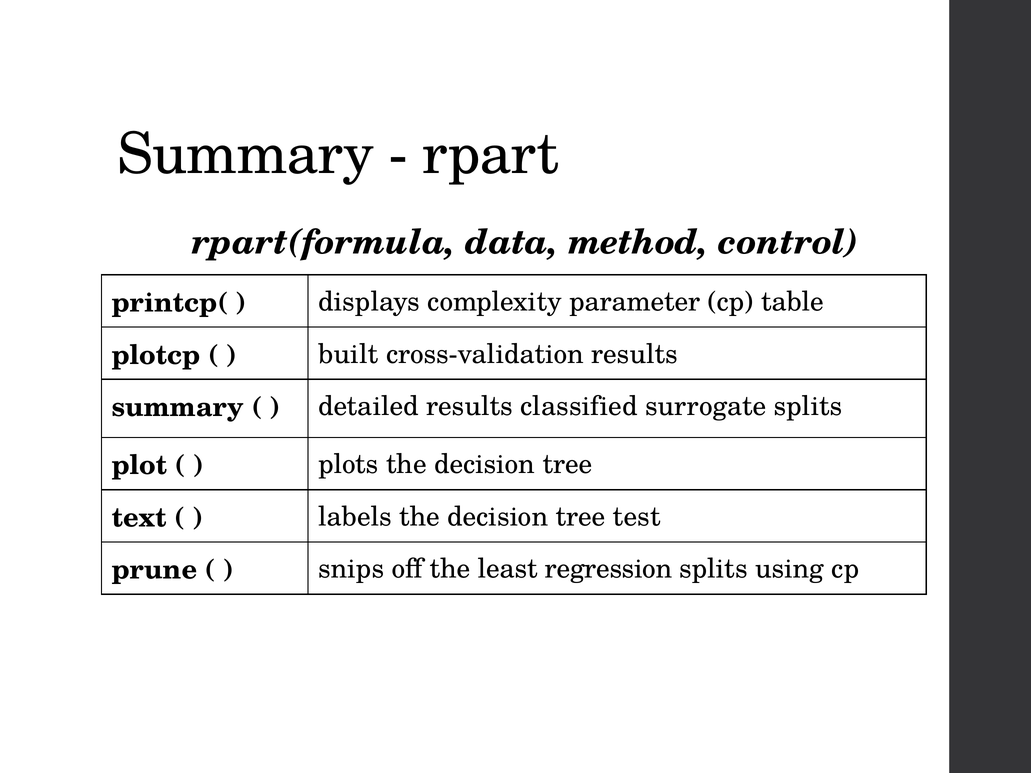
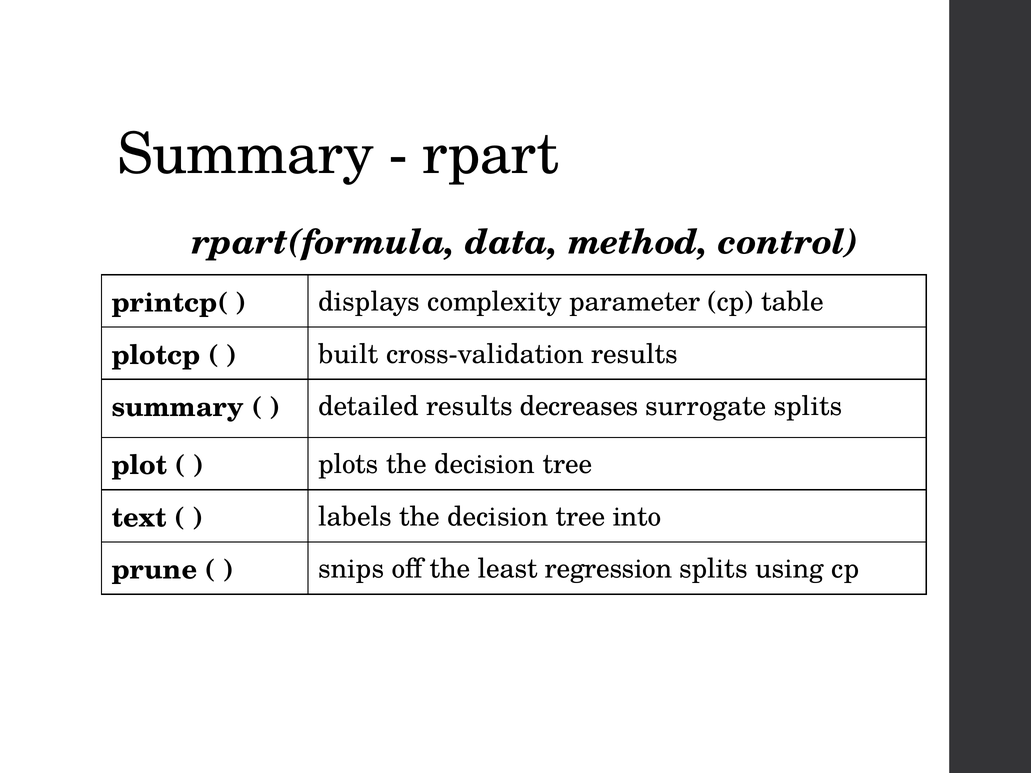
classified: classified -> decreases (579, 406)
test: test -> into (637, 517)
